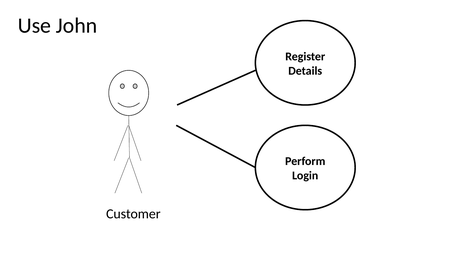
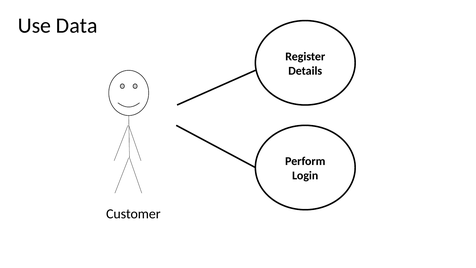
John: John -> Data (77, 25)
